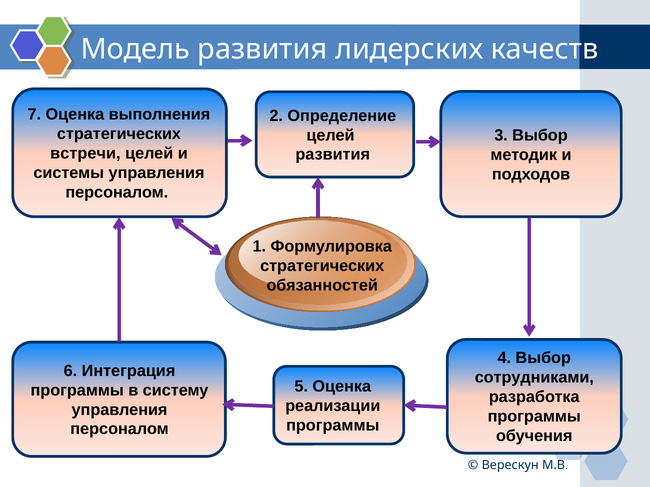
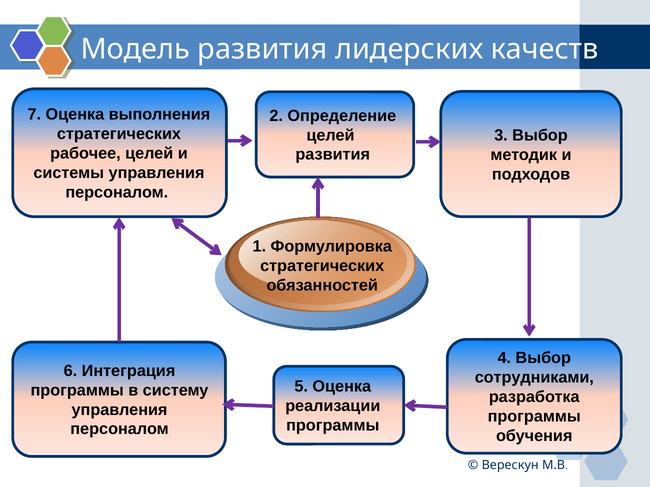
встречи: встречи -> рабочее (85, 153)
